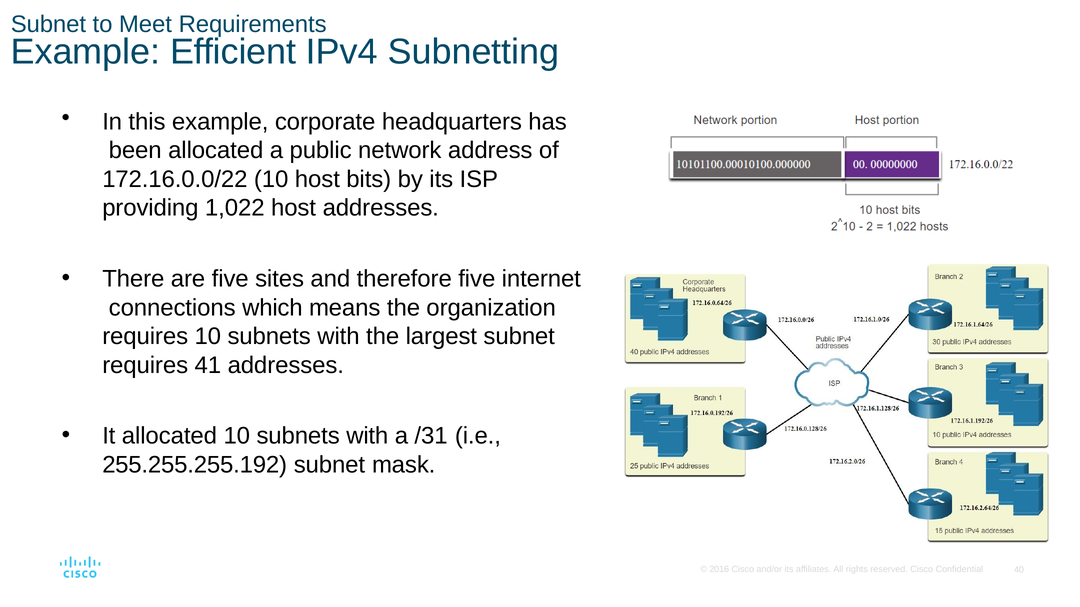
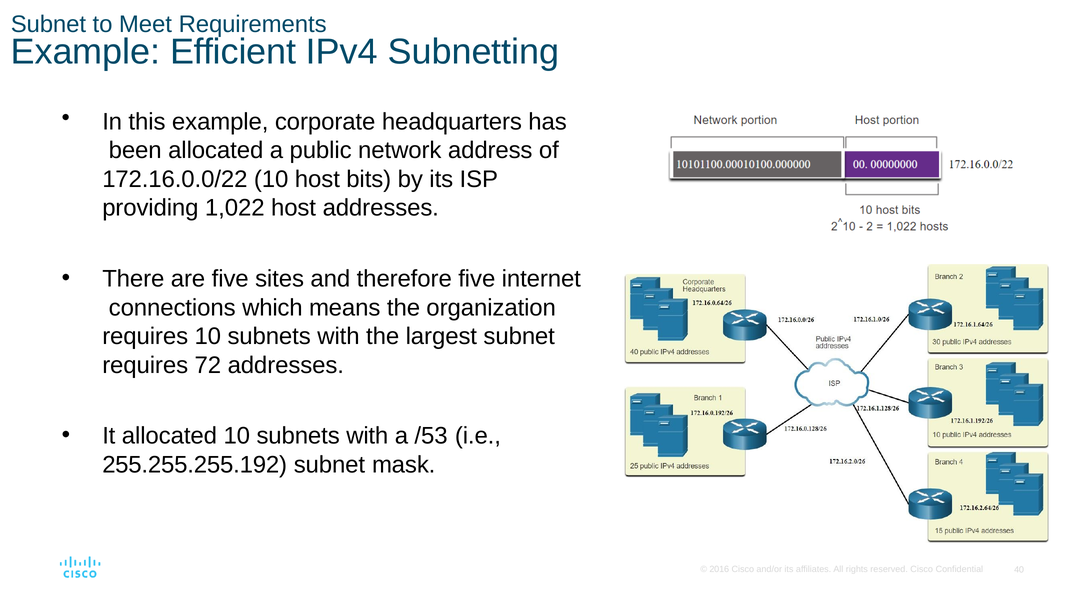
41: 41 -> 72 (208, 365)
/31: /31 -> /53 (431, 436)
